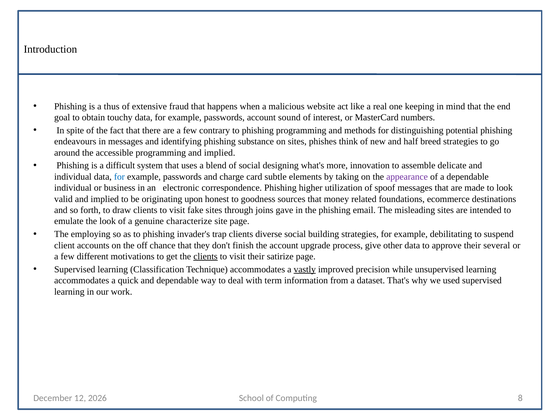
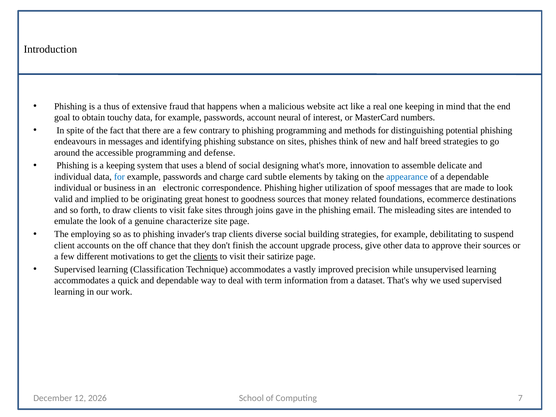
sound: sound -> neural (289, 117)
programming and implied: implied -> defense (220, 153)
a difficult: difficult -> keeping (121, 166)
appearance colour: purple -> blue (407, 177)
upon: upon -> great (194, 199)
their several: several -> sources (497, 245)
vastly underline: present -> none (305, 269)
8: 8 -> 7 (520, 398)
